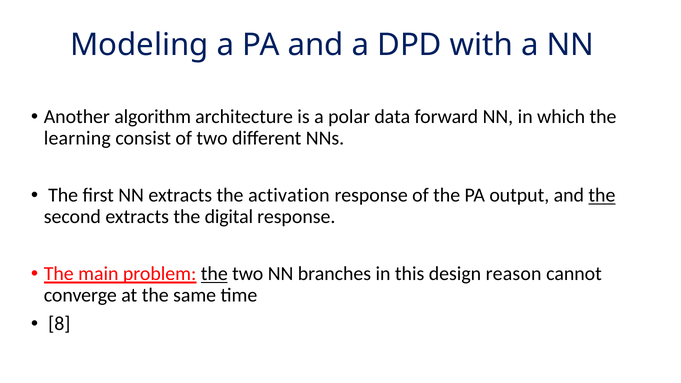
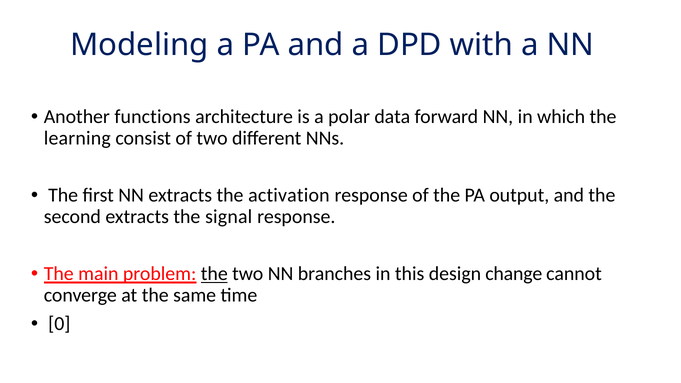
algorithm: algorithm -> functions (153, 117)
the underline: present -> none (602, 195)
digital: digital -> signal (229, 217)
reason: reason -> change (514, 274)
8: 8 -> 0 (59, 324)
